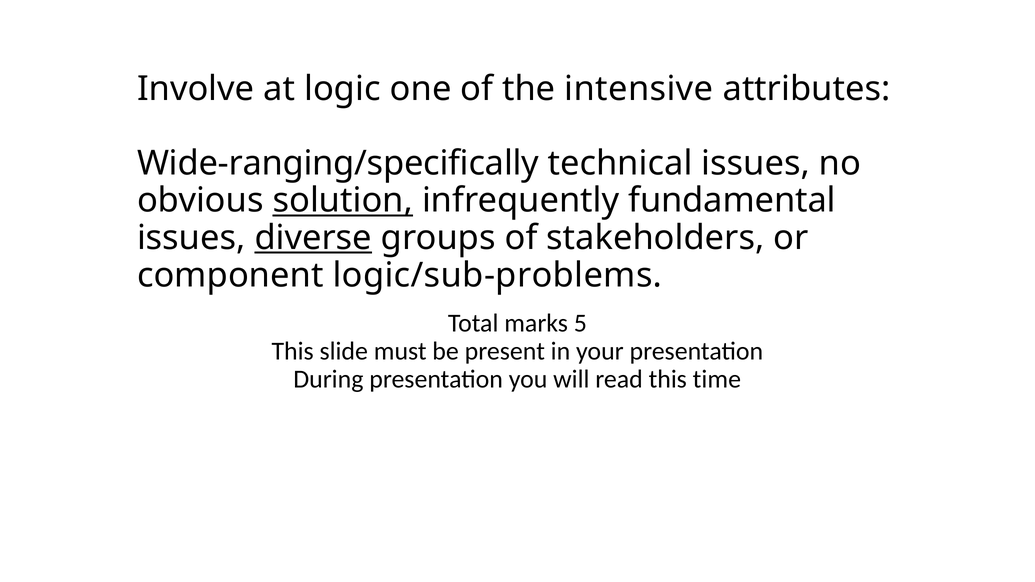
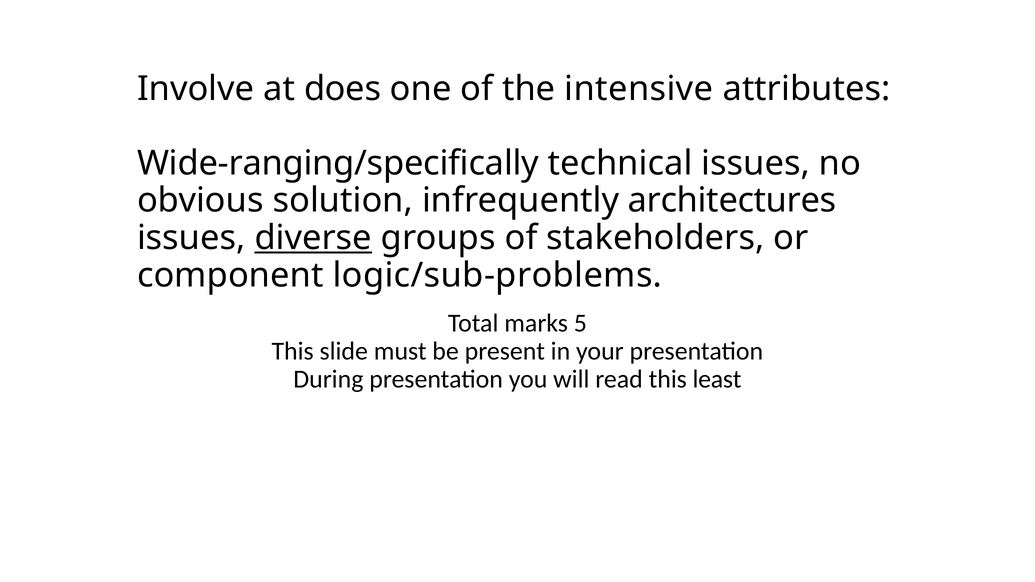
logic: logic -> does (343, 89)
solution underline: present -> none (343, 201)
fundamental: fundamental -> architectures (732, 201)
time: time -> least (717, 379)
